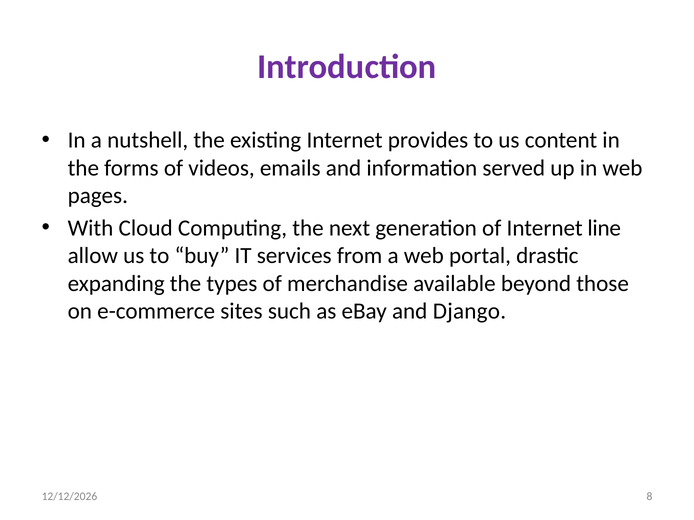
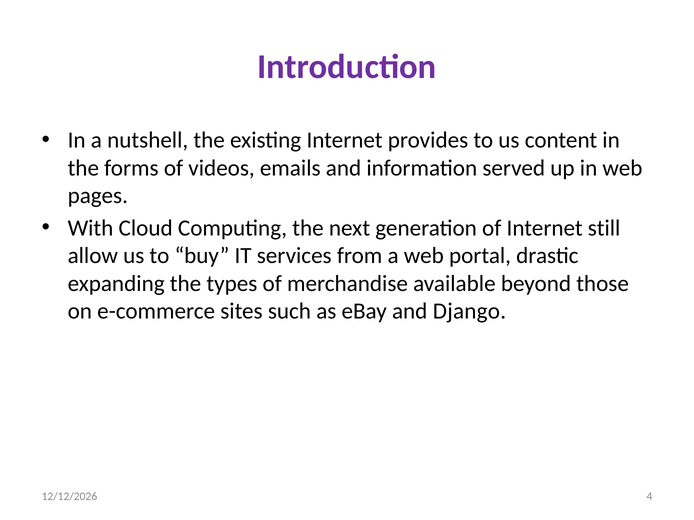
line: line -> still (604, 228)
8: 8 -> 4 (649, 497)
